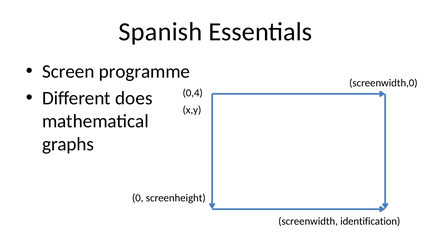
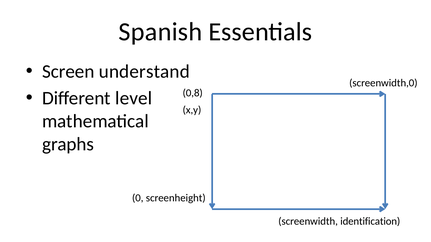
programme: programme -> understand (144, 72)
does: does -> level (134, 98)
0,4: 0,4 -> 0,8 (193, 93)
